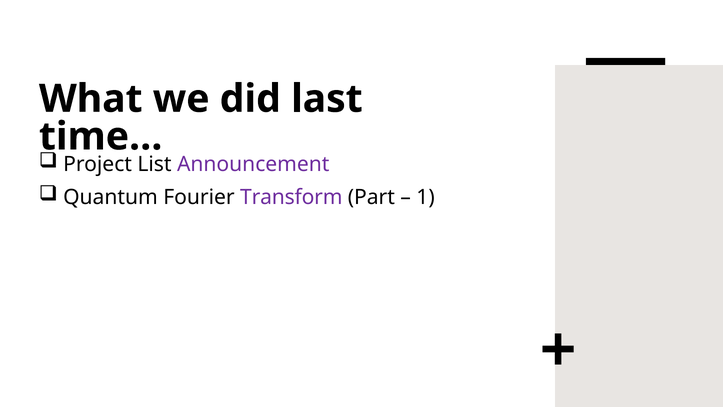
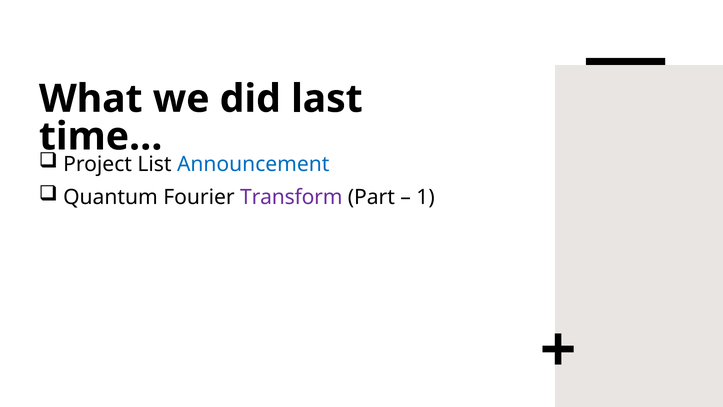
Announcement colour: purple -> blue (253, 164)
